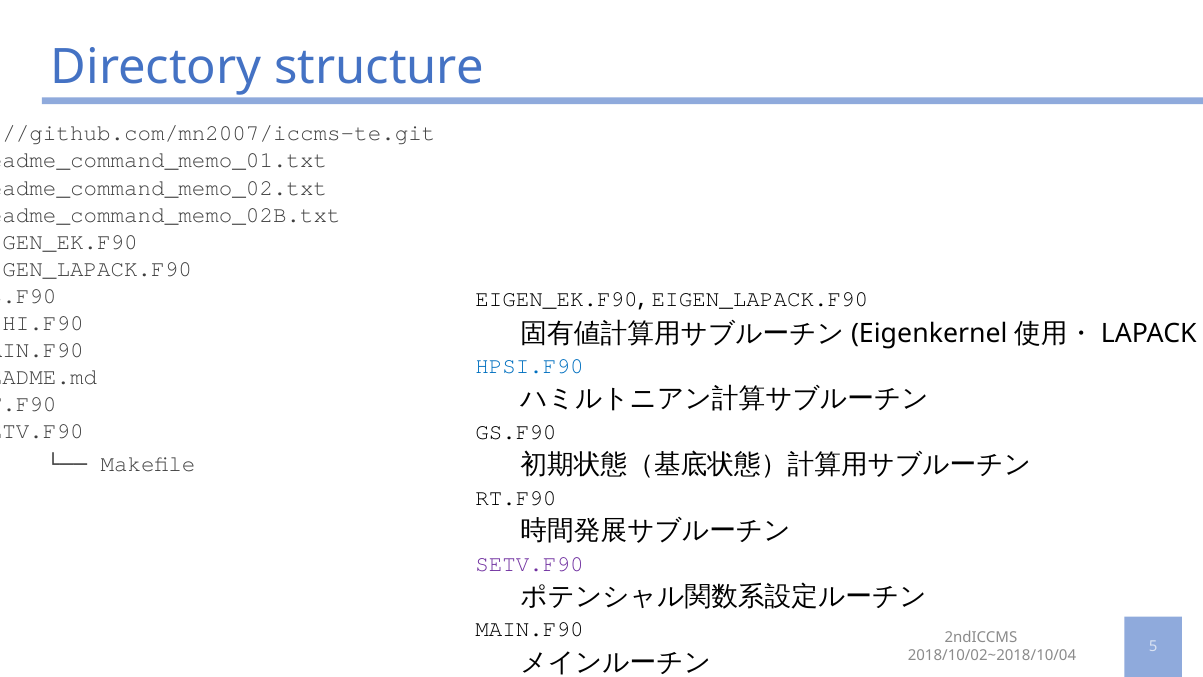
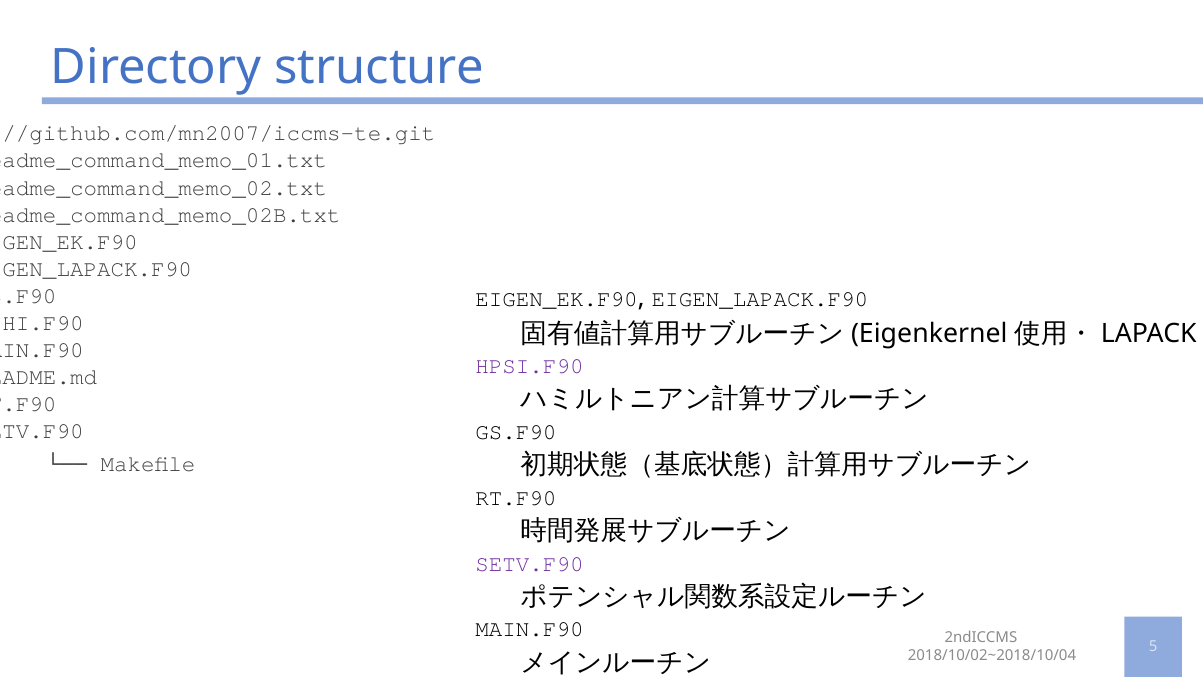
HPSI.F90 colour: blue -> purple (529, 366)
